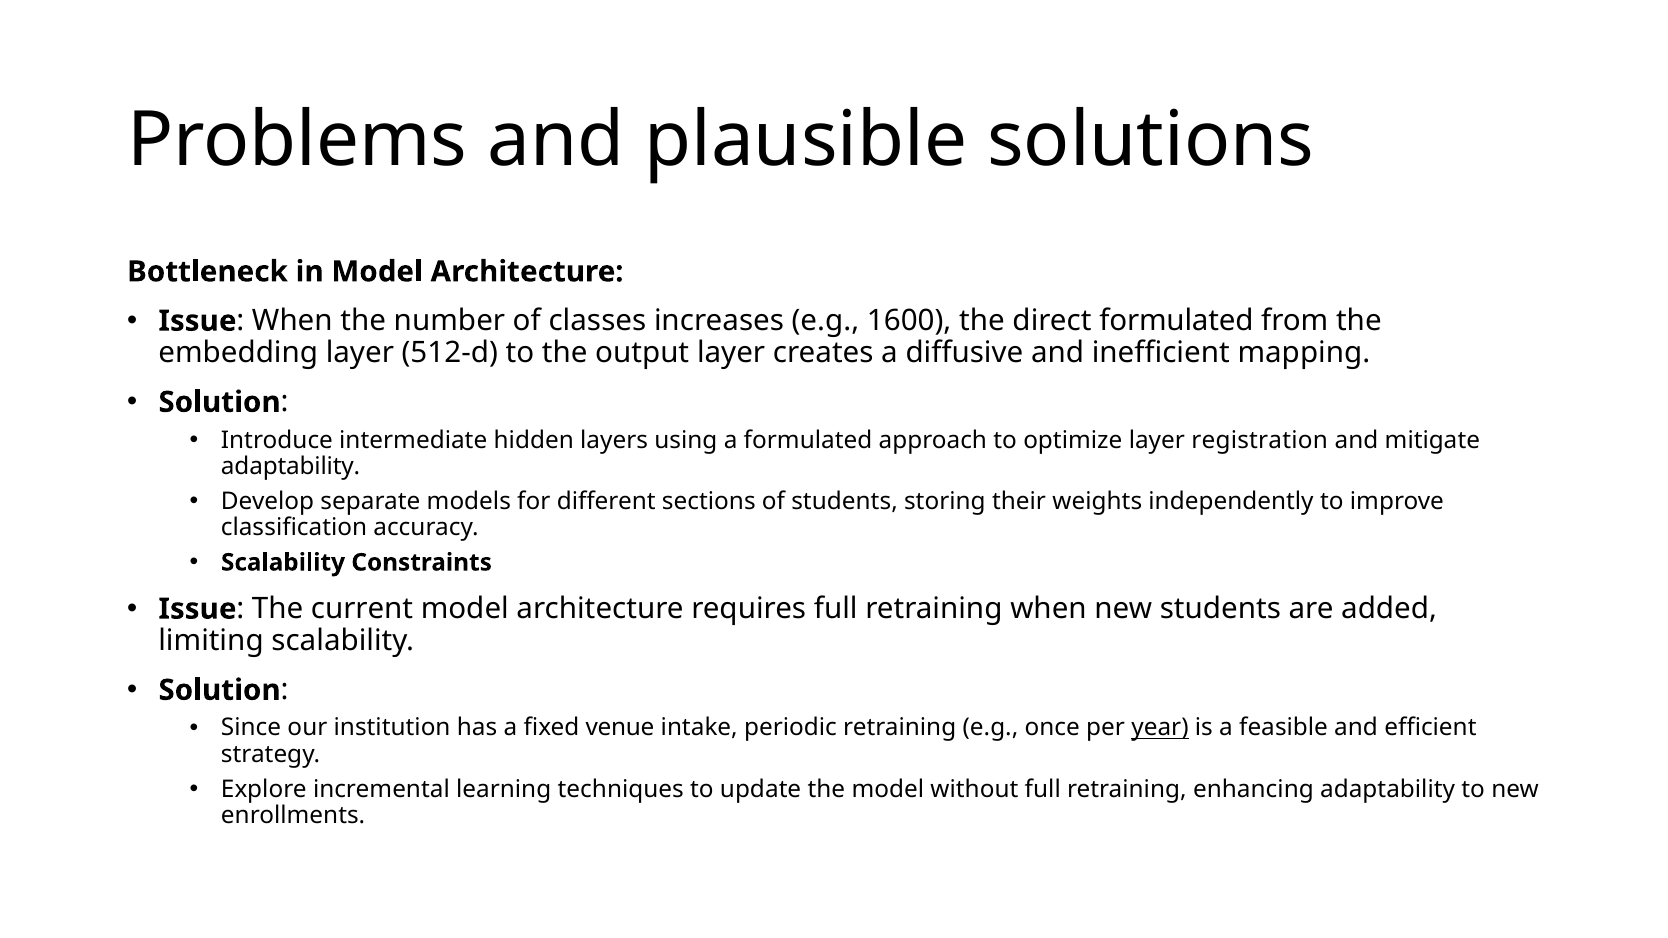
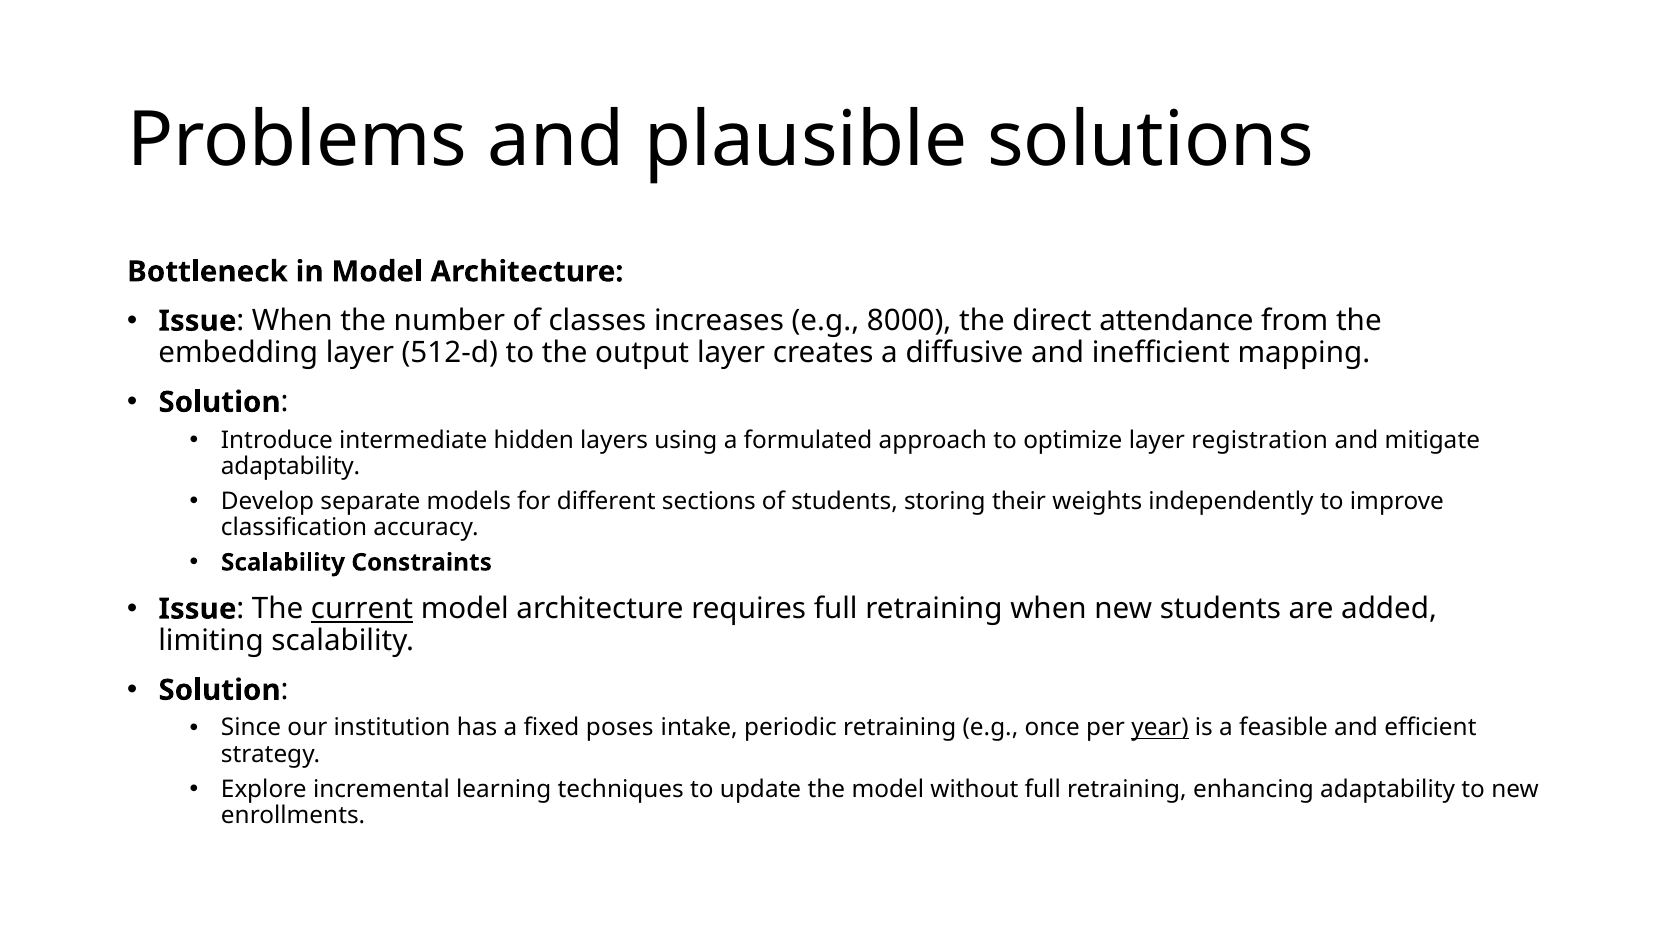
1600: 1600 -> 8000 (909, 321)
direct formulated: formulated -> attendance (1176, 321)
current underline: none -> present (362, 609)
venue: venue -> poses (620, 728)
